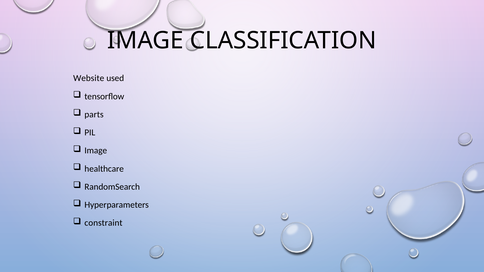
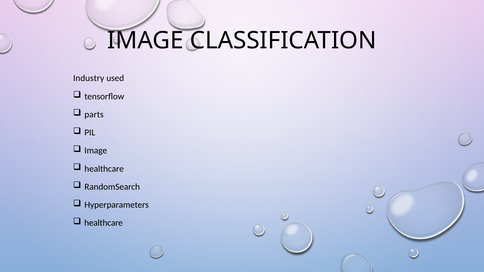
Website: Website -> Industry (89, 78)
constraint: constraint -> healthcare (104, 223)
